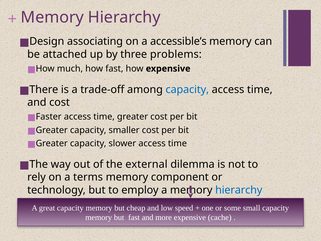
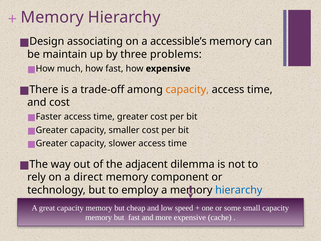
attached: attached -> maintain (65, 54)
capacity colour: blue -> orange (187, 89)
external: external -> adjacent (147, 164)
terms: terms -> direct (88, 177)
